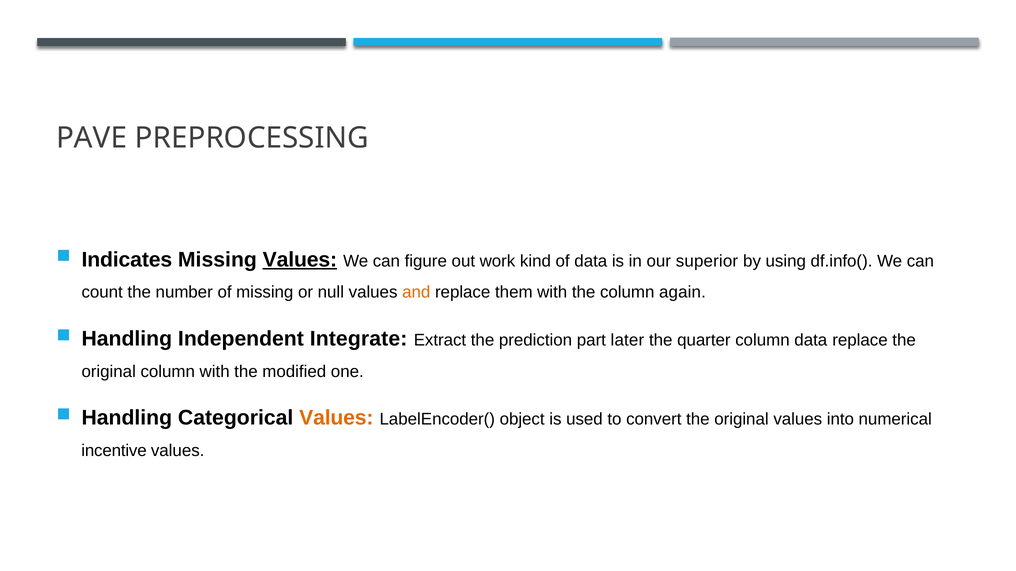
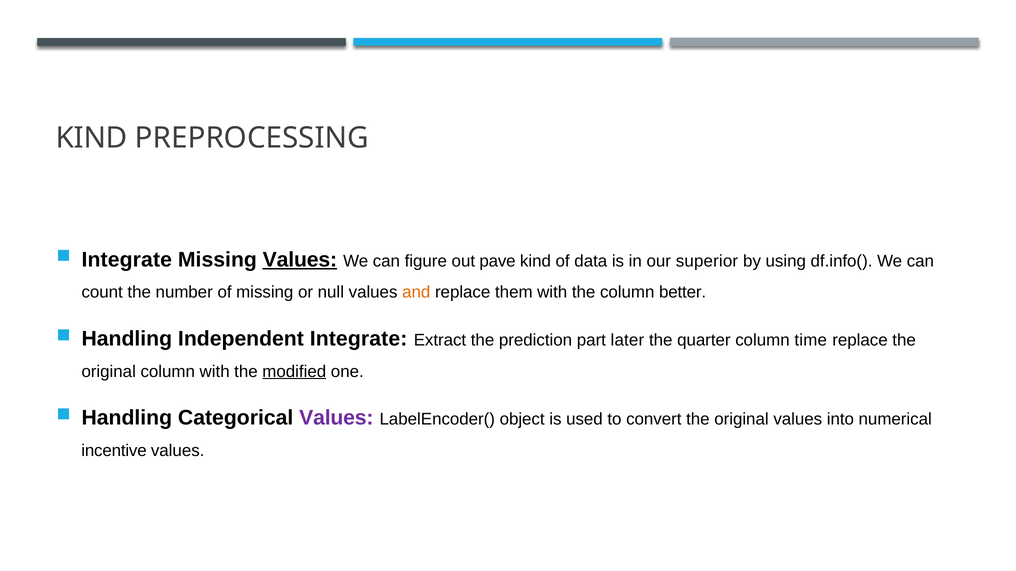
PAVE: PAVE -> KIND (92, 138)
Indicates: Indicates -> Integrate (127, 260)
work: work -> pave (498, 261)
again: again -> better (683, 293)
column data: data -> time (811, 341)
modified underline: none -> present (294, 372)
Values colour: orange -> purple (336, 418)
